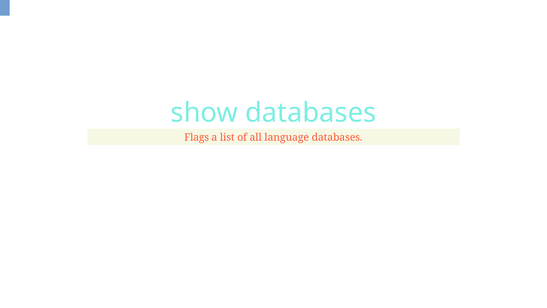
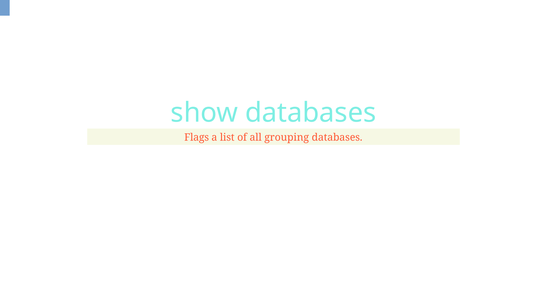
language: language -> grouping (287, 137)
